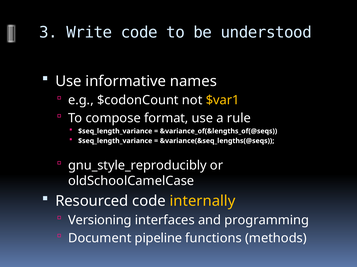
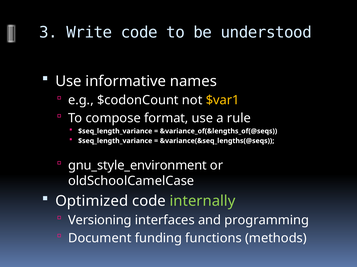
gnu_style_reproducibly: gnu_style_reproducibly -> gnu_style_environment (137, 166)
Resourced: Resourced -> Optimized (92, 202)
internally colour: yellow -> light green (202, 202)
pipeline: pipeline -> funding (158, 239)
